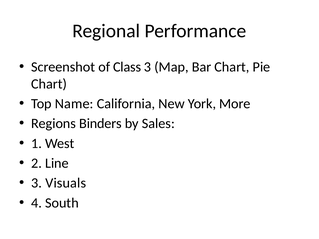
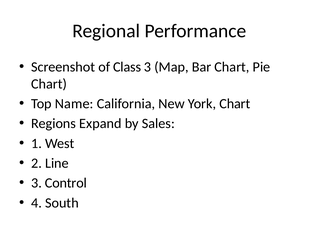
York More: More -> Chart (235, 104)
Binders: Binders -> Expand (100, 124)
Visuals: Visuals -> Control (66, 183)
